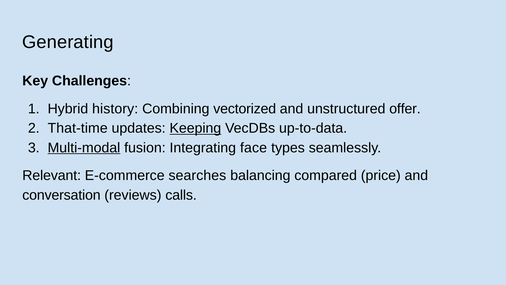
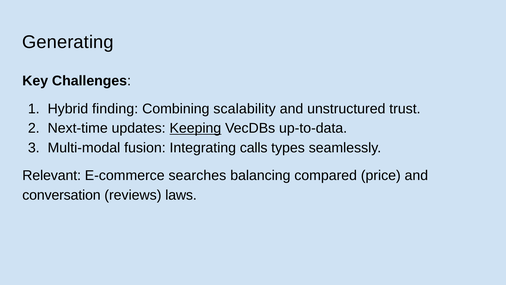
history: history -> finding (115, 109)
vectorized: vectorized -> scalability (245, 109)
offer: offer -> trust (405, 109)
That-time: That-time -> Next-time (78, 128)
Multi-modal underline: present -> none (84, 147)
face: face -> calls (254, 147)
calls: calls -> laws (181, 195)
